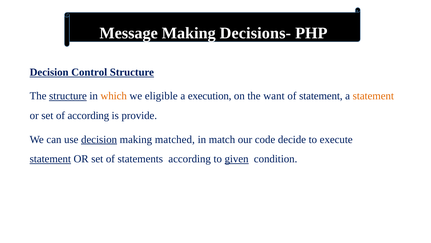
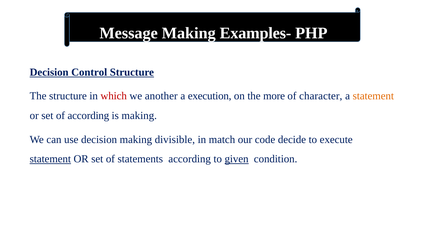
Decisions-: Decisions- -> Examples- (255, 33)
structure underline: present -> none (68, 96)
which colour: orange -> red (114, 96)
eligible: eligible -> another (161, 96)
want: want -> more (274, 96)
of statement: statement -> character (321, 96)
is provide: provide -> making (139, 115)
decision underline: present -> none (99, 139)
matched: matched -> divisible (175, 139)
